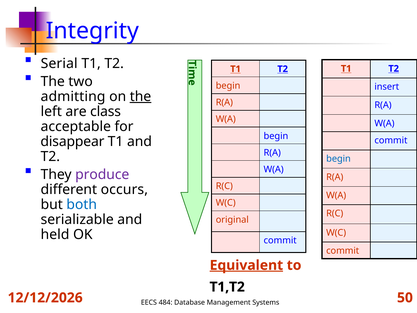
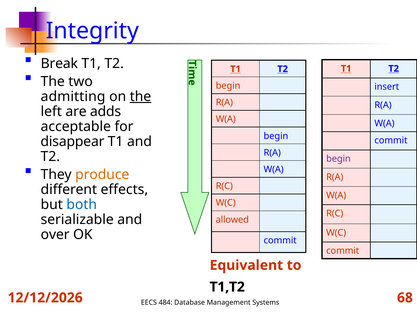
Serial: Serial -> Break (59, 64)
class: class -> adds (106, 111)
begin colour: blue -> purple (338, 159)
produce colour: purple -> orange (102, 174)
occurs: occurs -> effects (124, 189)
original: original -> allowed (232, 219)
held: held -> over (55, 234)
Equivalent underline: present -> none (246, 265)
50: 50 -> 68 (405, 298)
